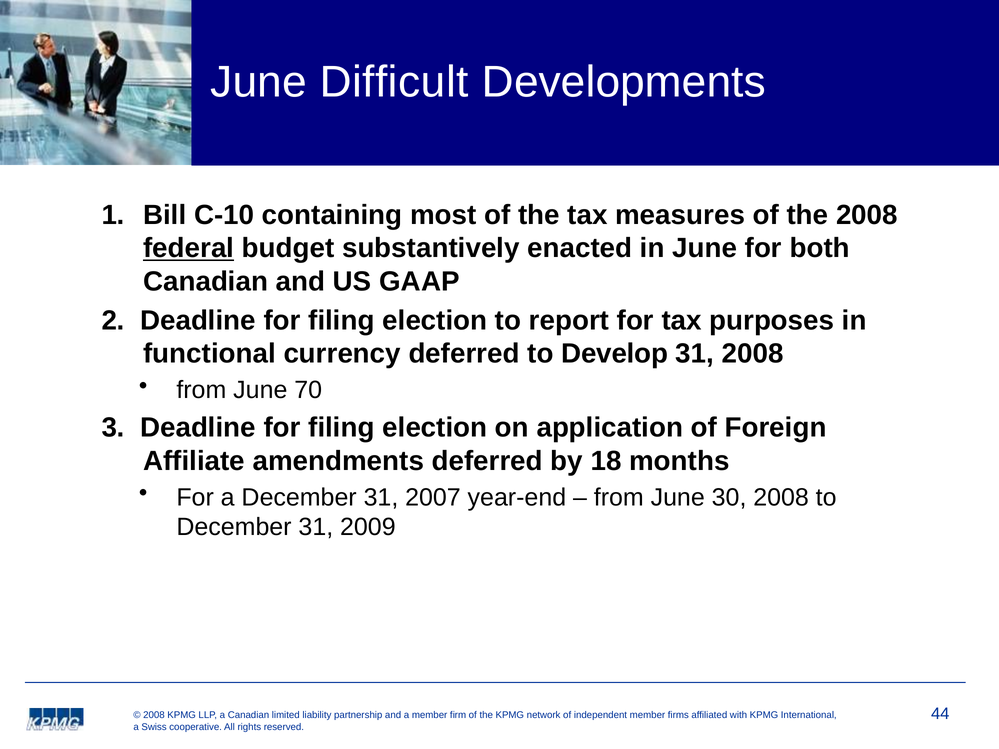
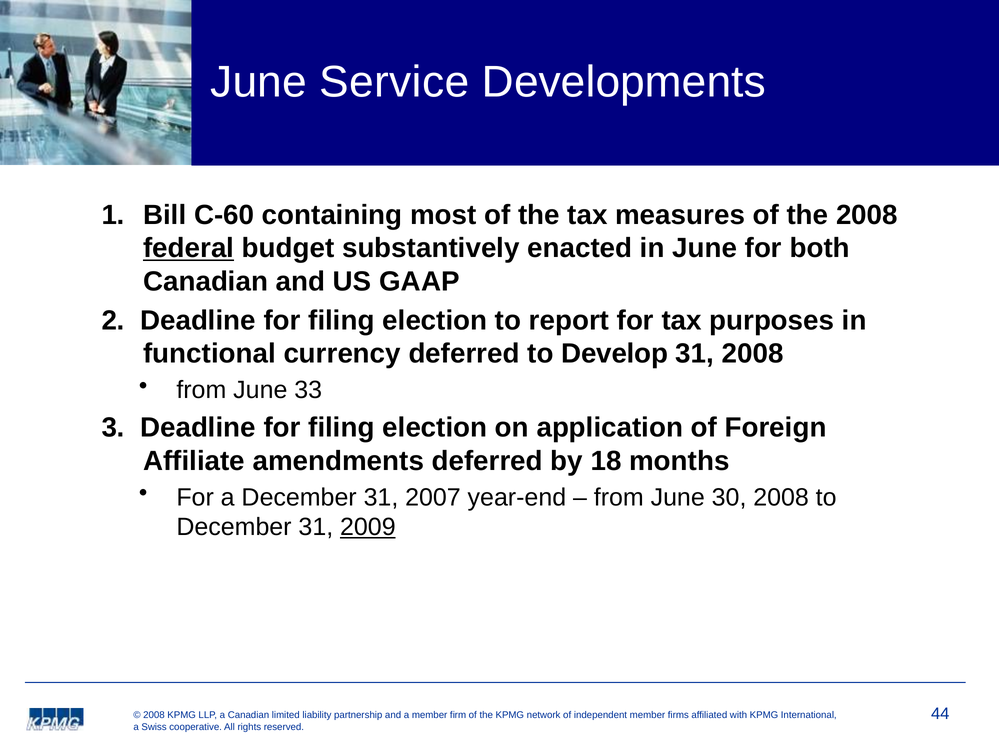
Difficult: Difficult -> Service (394, 82)
C-10: C-10 -> C-60 (224, 215)
70: 70 -> 33 (308, 390)
2009 underline: none -> present (368, 527)
